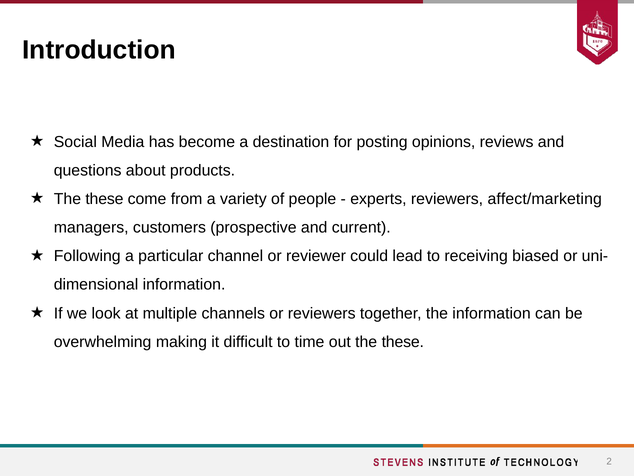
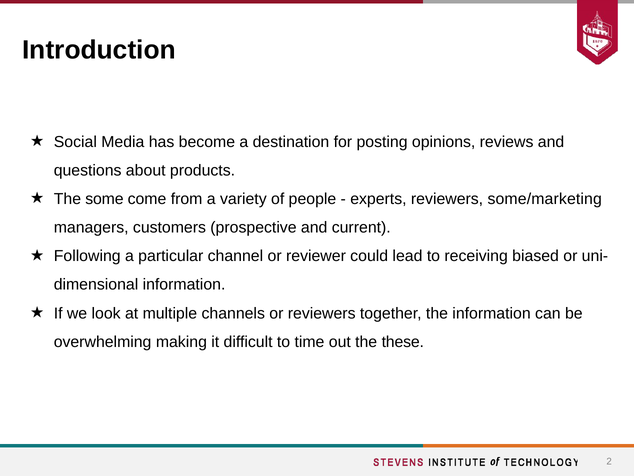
these: these -> some (104, 199)
affect/marketing: affect/marketing -> some/marketing (545, 199)
